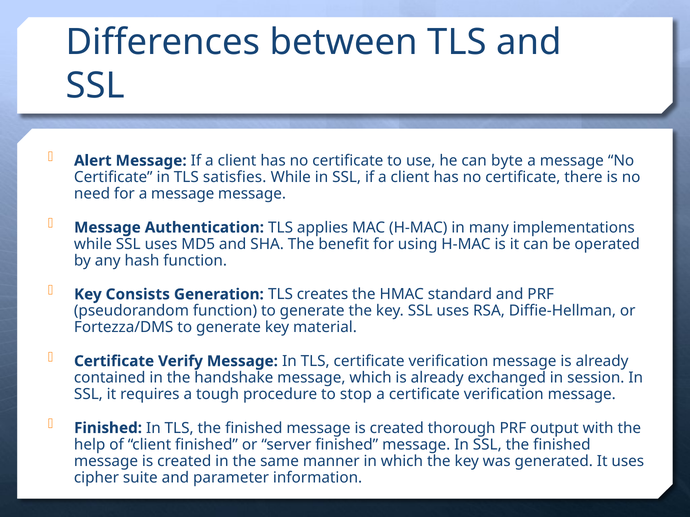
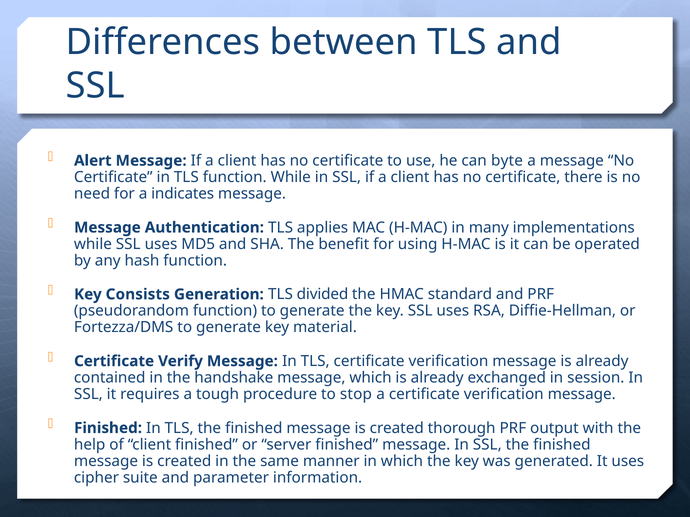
TLS satisfies: satisfies -> function (235, 177)
for a message: message -> indicates (183, 194)
creates: creates -> divided (323, 295)
